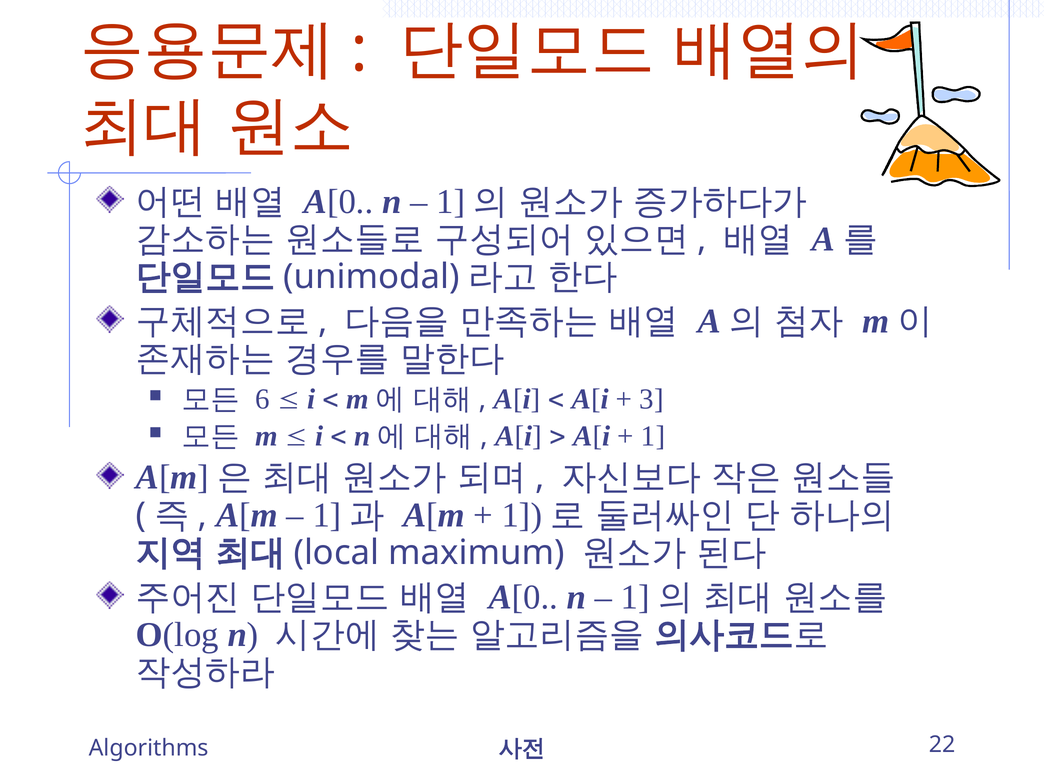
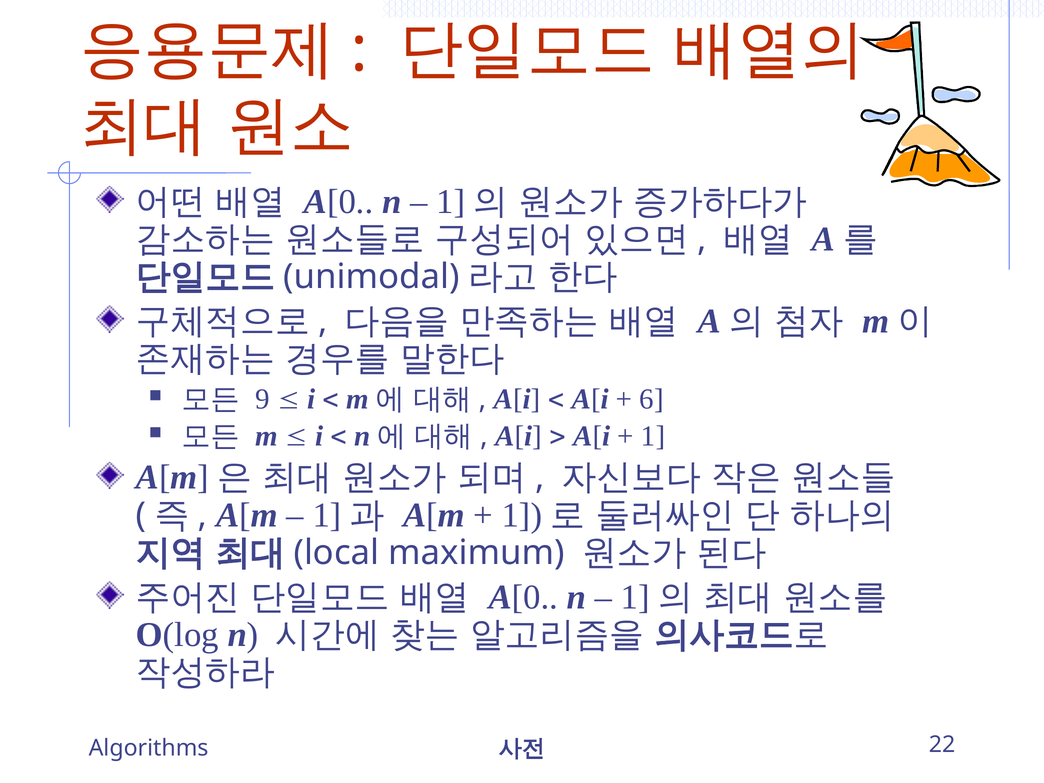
6: 6 -> 9 (263, 399)
3: 3 -> 6 (652, 399)
